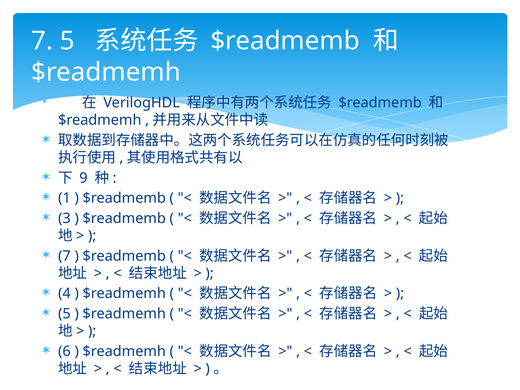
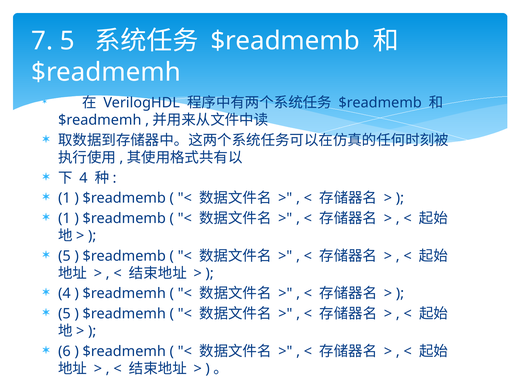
9: 9 -> 4 (83, 178)
3: 3 -> 1 (64, 218)
7: 7 -> 5 (64, 256)
